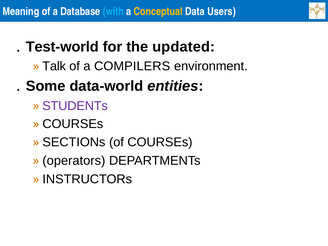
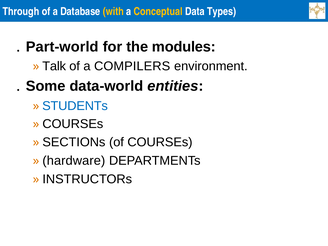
Meaning: Meaning -> Through (21, 12)
with colour: light blue -> yellow (113, 12)
Users: Users -> Types (222, 12)
Test-world: Test-world -> Part-world (62, 47)
updated: updated -> modules (184, 47)
STUDENTs colour: purple -> blue (75, 106)
operators: operators -> hardware (74, 161)
